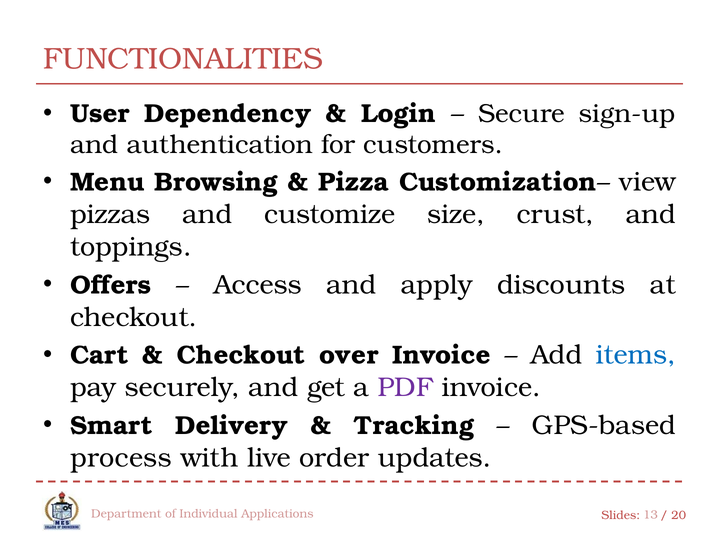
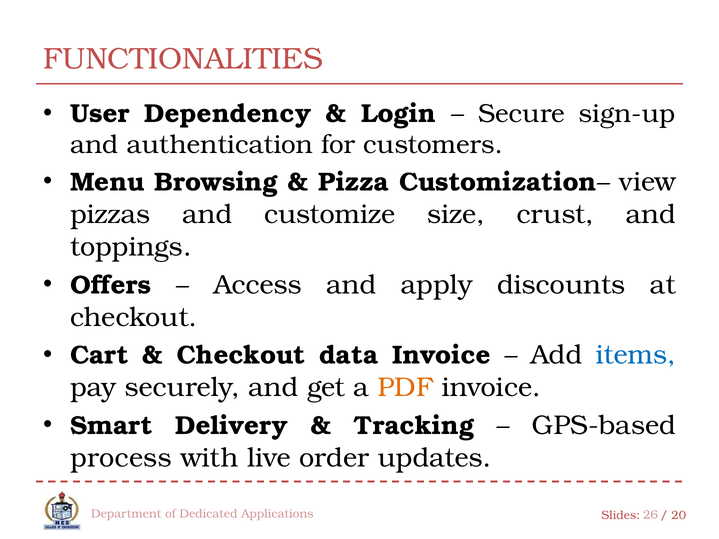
over: over -> data (349, 356)
PDF colour: purple -> orange (406, 388)
Individual: Individual -> Dedicated (208, 514)
13: 13 -> 26 (650, 515)
